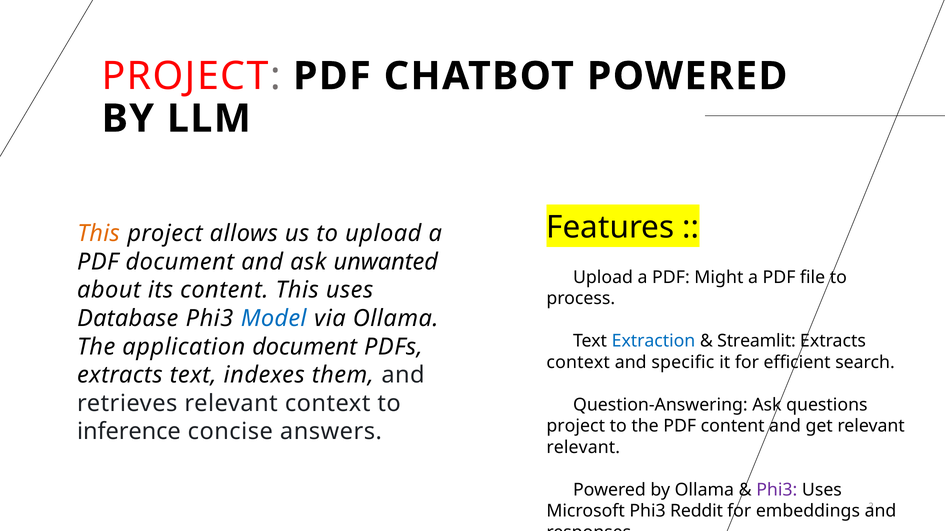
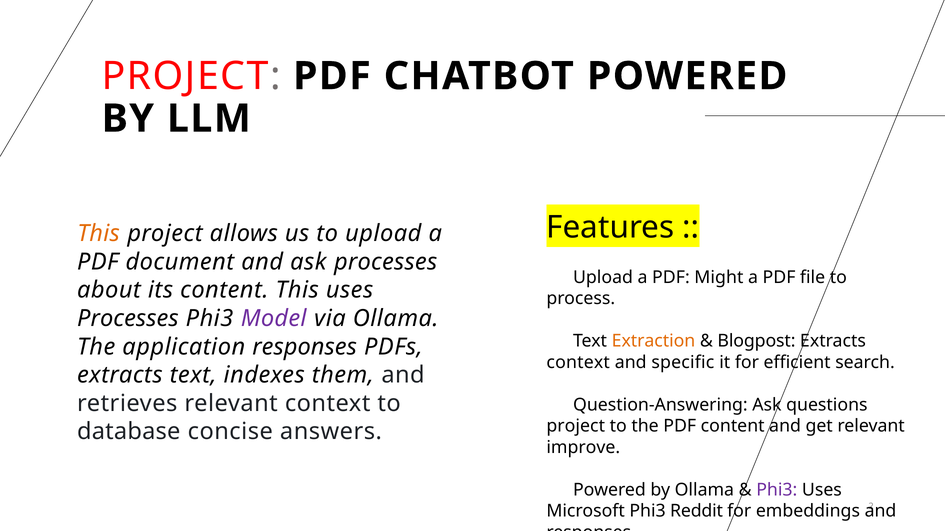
ask unwanted: unwanted -> processes (386, 262)
Database: Database -> Processes (128, 319)
Model colour: blue -> purple (274, 319)
Extraction colour: blue -> orange (654, 341)
Streamlit: Streamlit -> Blogpost (757, 341)
application document: document -> responses (305, 347)
inference: inference -> database (129, 432)
relevant: relevant -> improve (583, 448)
